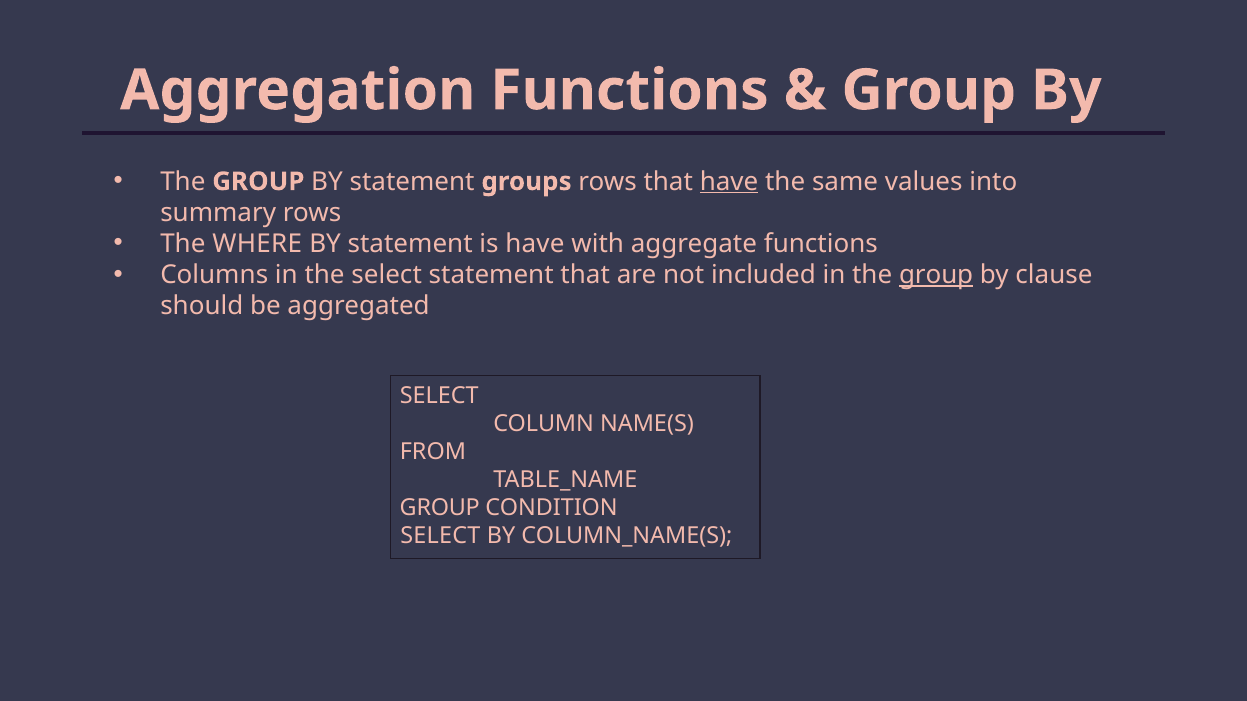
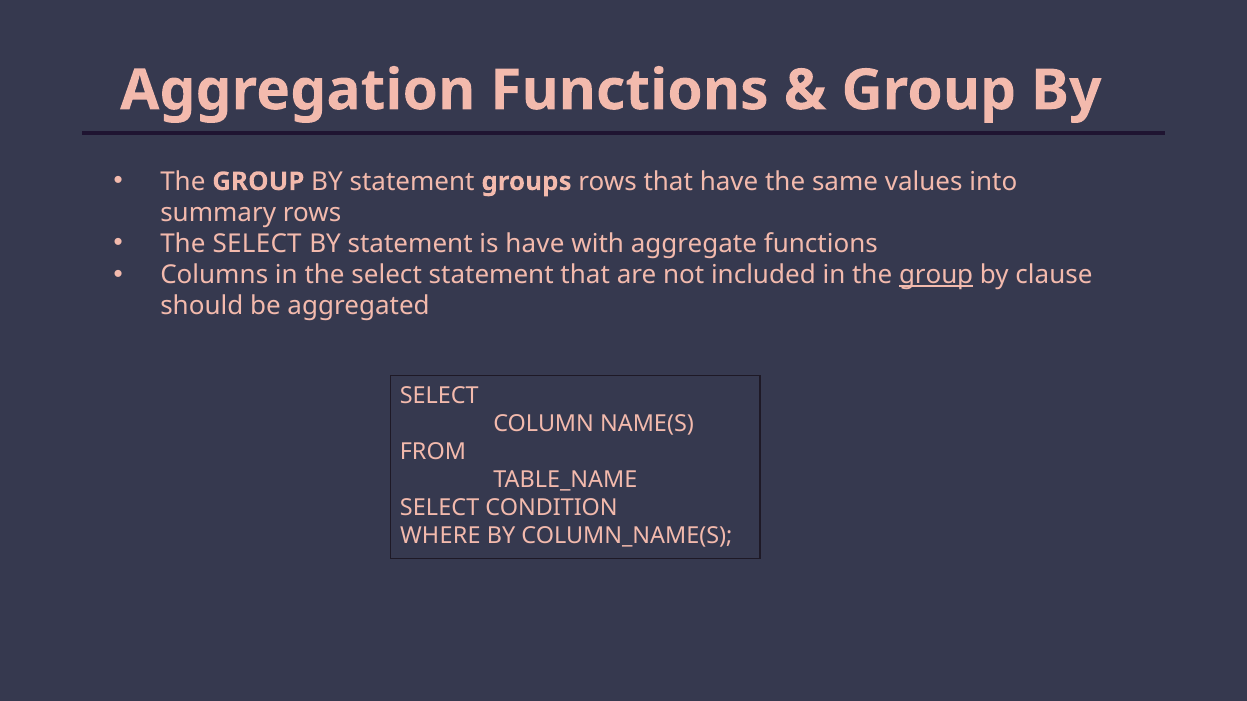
have underline: present -> none (729, 182)
WHERE: WHERE -> SELECT (257, 244)
GROUP: GROUP -> SELECT (440, 508)
SELECT: SELECT -> WHERE (440, 536)
